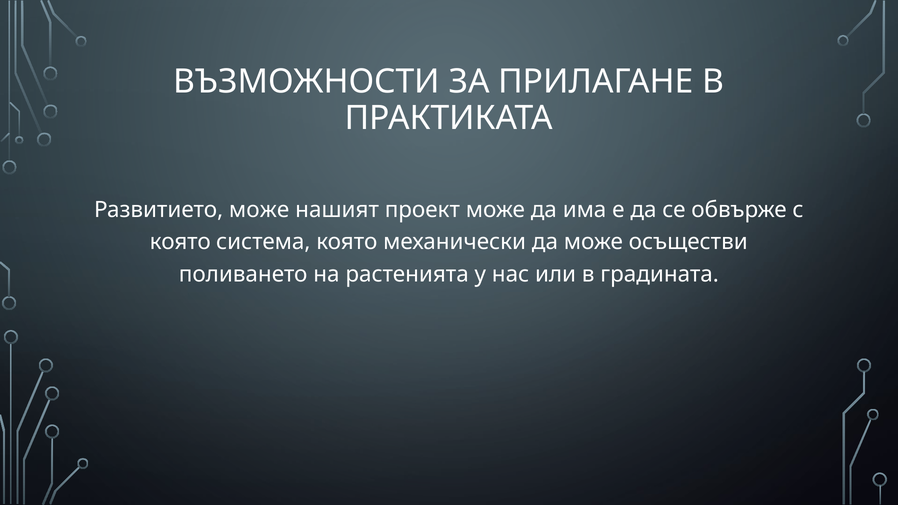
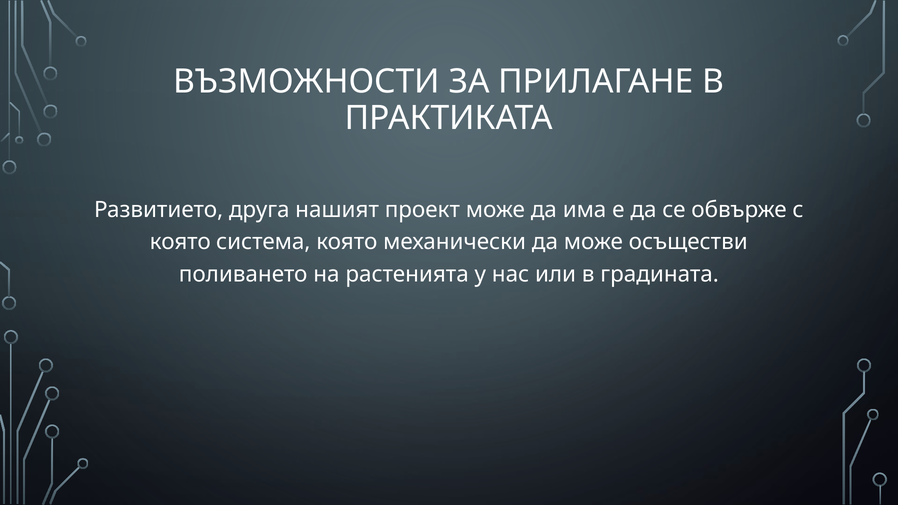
Развитието може: може -> друга (259, 210)
